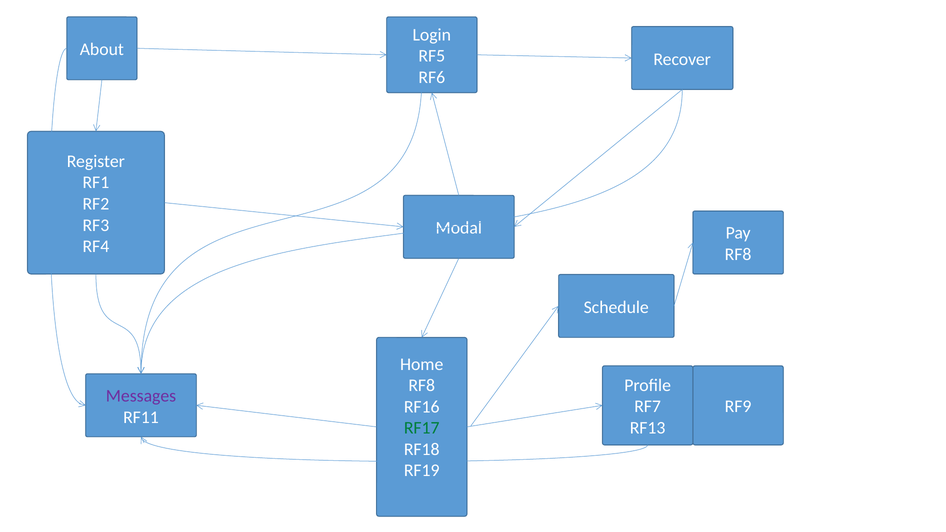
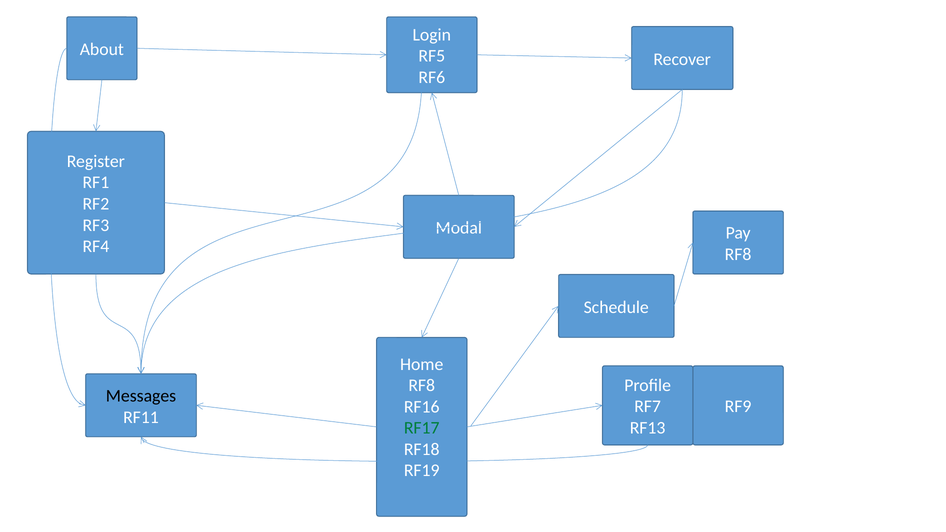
Messages colour: purple -> black (141, 396)
